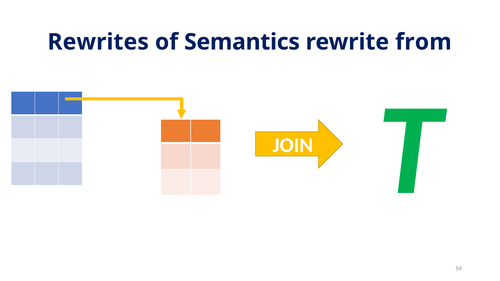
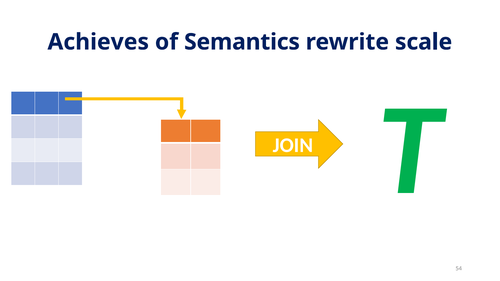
Rewrites: Rewrites -> Achieves (98, 42)
from: from -> scale (424, 42)
